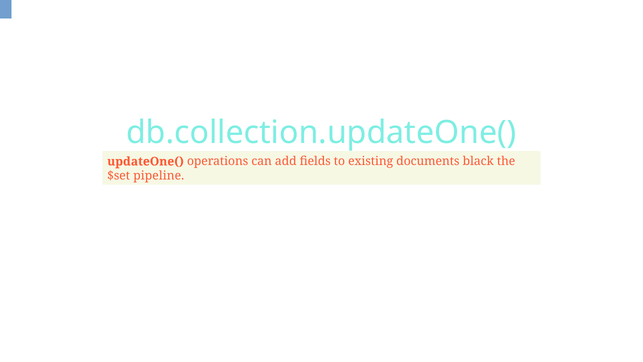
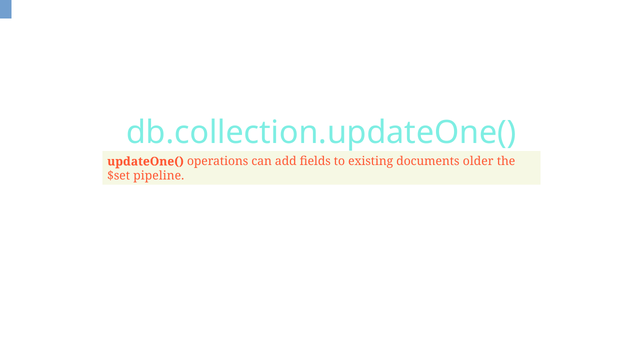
black: black -> older (478, 161)
